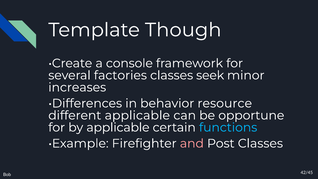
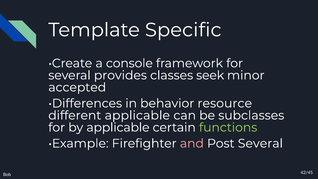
Though: Though -> Specific (183, 30)
factories: factories -> provides (120, 75)
increases: increases -> accepted (77, 87)
opportune: opportune -> subclasses (251, 115)
functions colour: light blue -> light green (228, 127)
Post Classes: Classes -> Several (260, 143)
